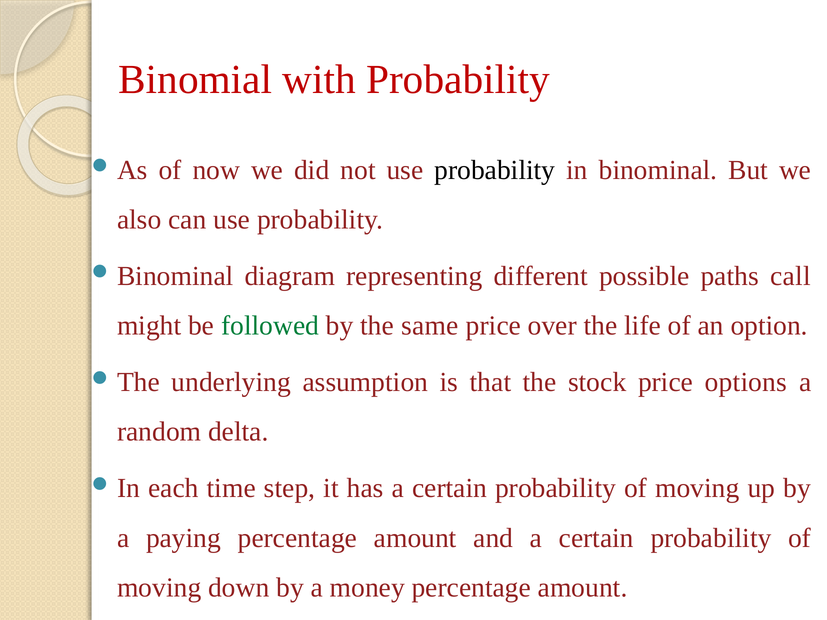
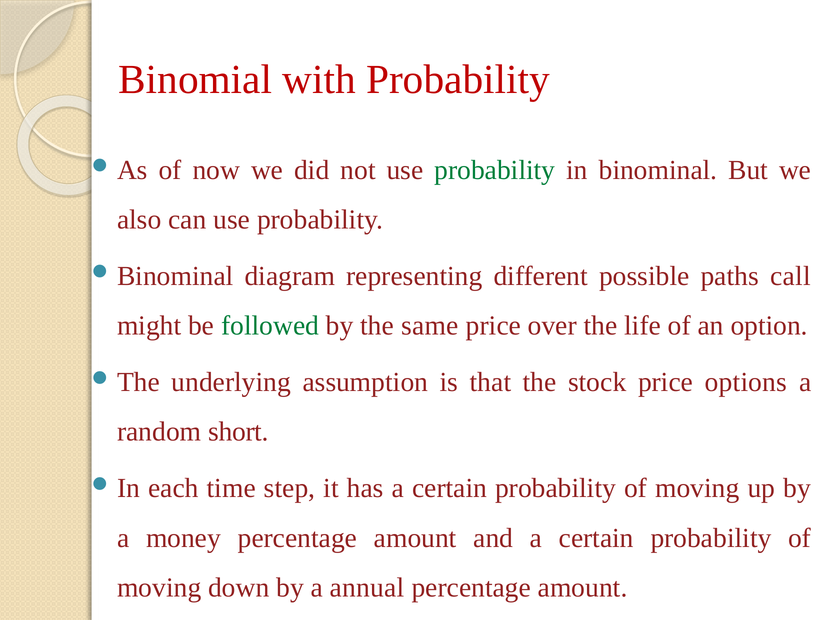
probability colour: black -> green (495, 170)
delta: delta -> short (238, 432)
paying: paying -> money (183, 538)
money: money -> annual (367, 588)
